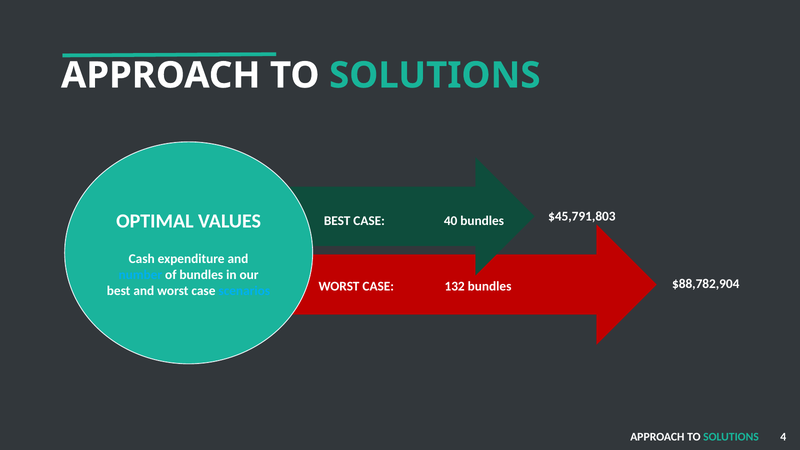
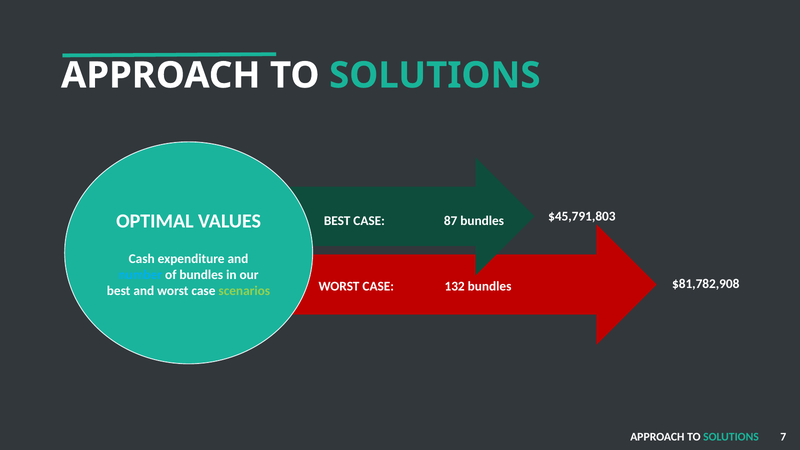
40: 40 -> 87 (451, 221)
$88,782,904: $88,782,904 -> $81,782,908 (706, 284)
scenarios colour: light blue -> light green (244, 291)
4: 4 -> 7 (783, 437)
